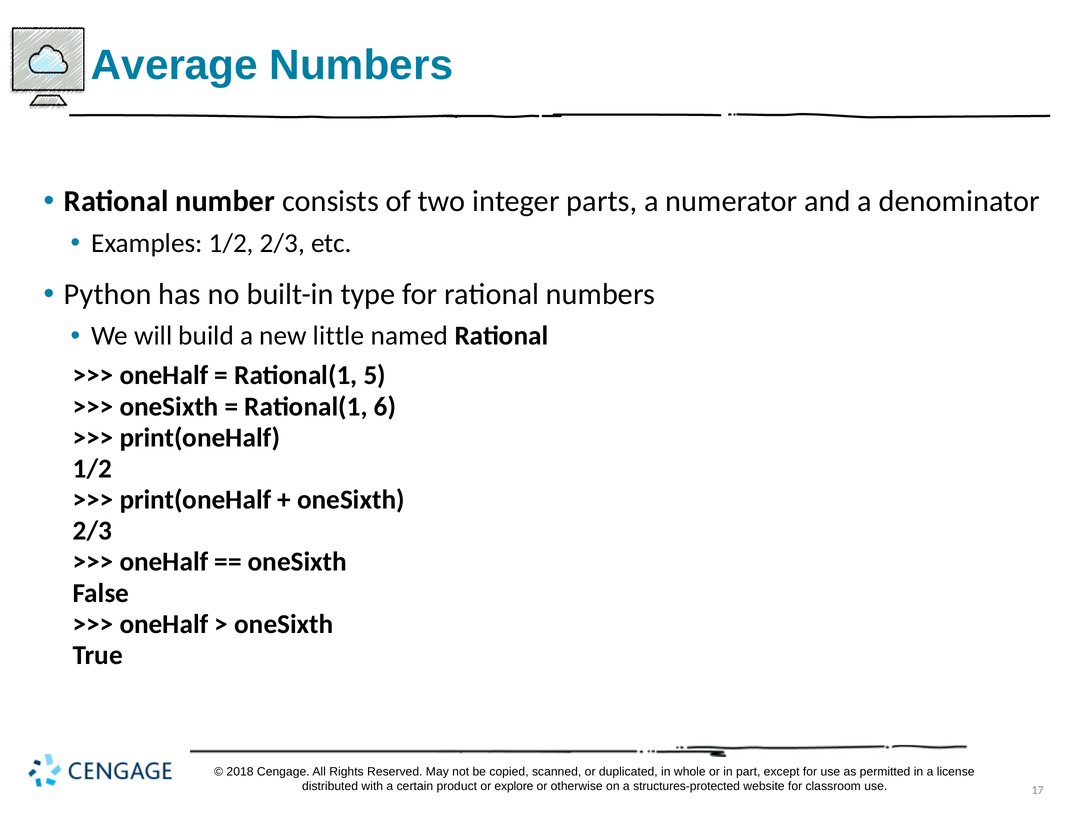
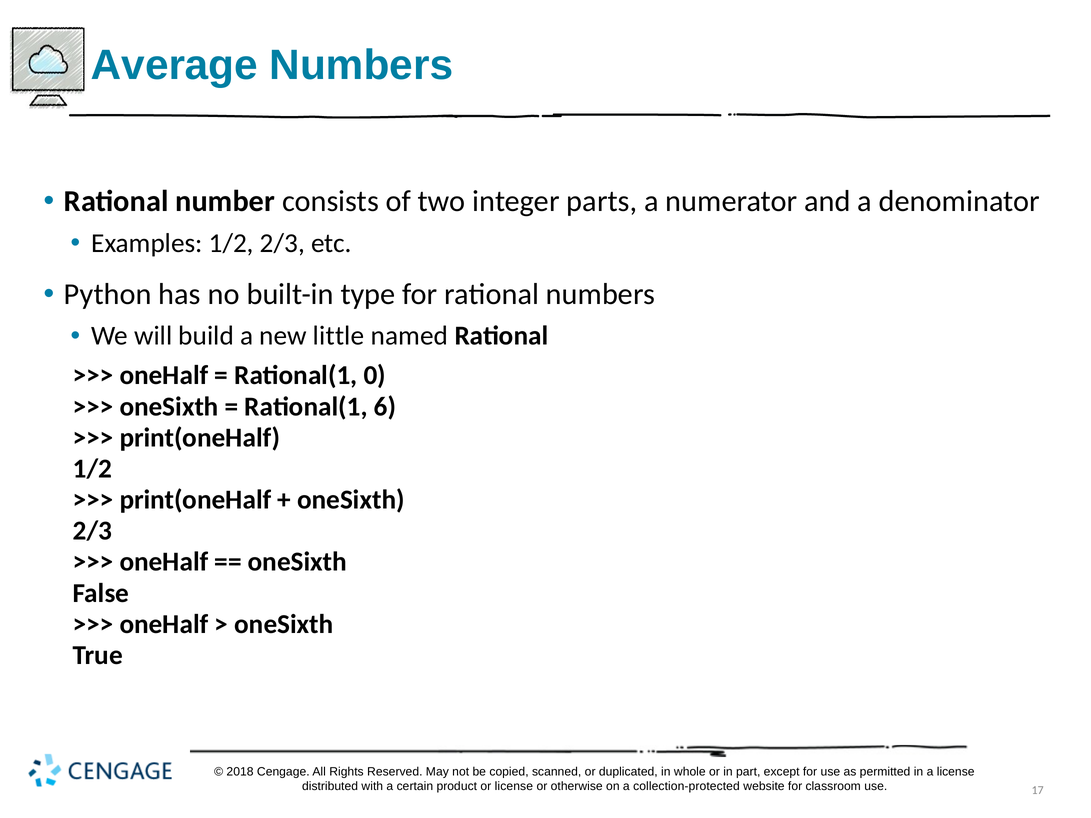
5: 5 -> 0 (375, 376)
or explore: explore -> license (514, 786)
structures-protected: structures-protected -> collection-protected (686, 786)
